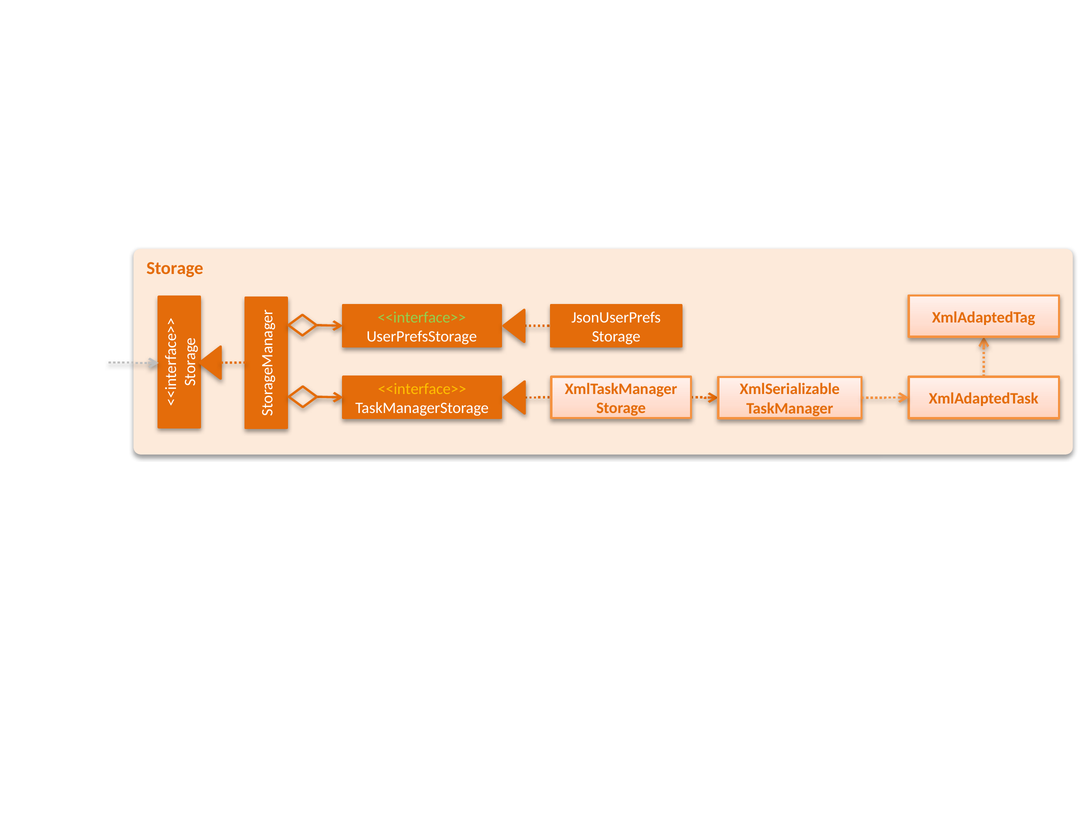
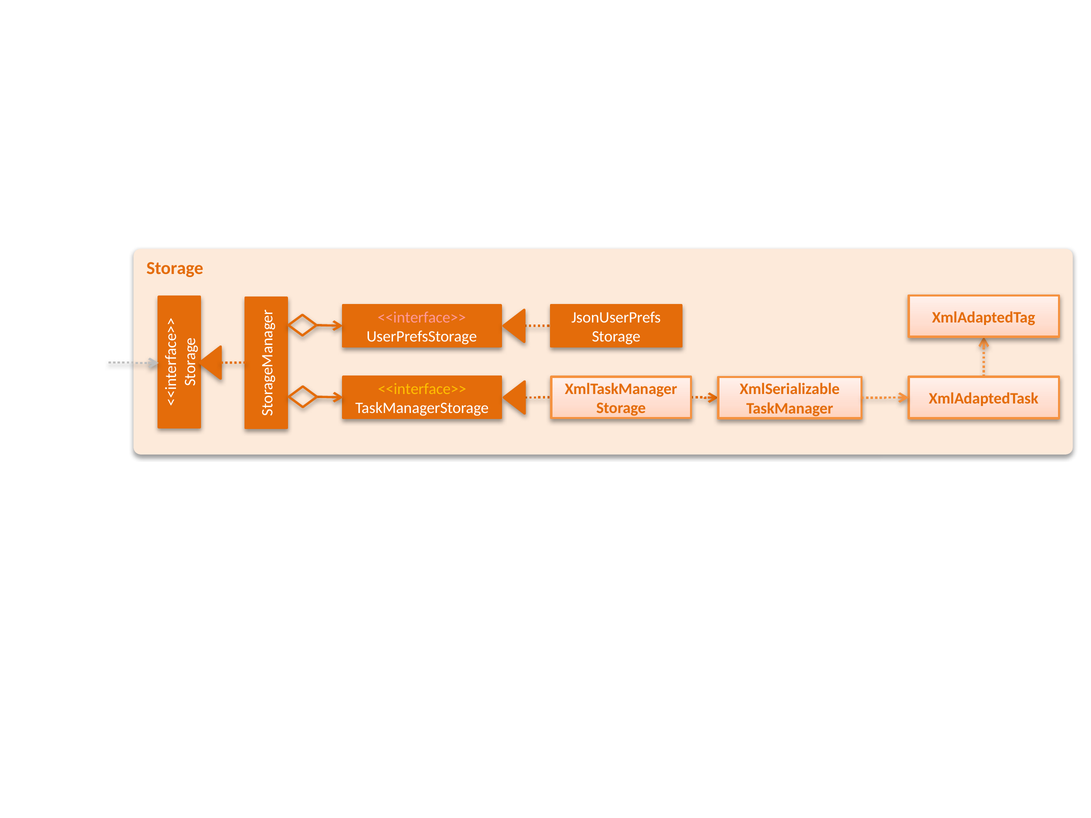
<<interface>> colour: light green -> pink (422, 317)
